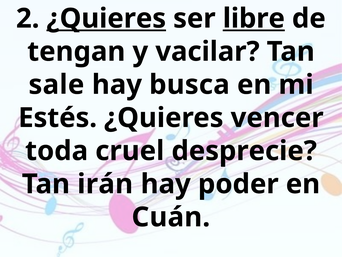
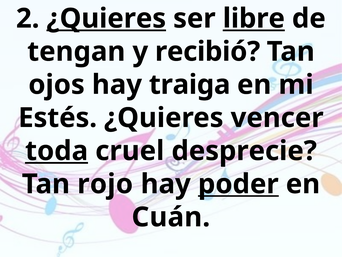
vacilar: vacilar -> recibió (208, 52)
sale: sale -> ojos (57, 85)
busca: busca -> traiga (190, 85)
toda underline: none -> present (57, 151)
irán: irán -> rojo (105, 184)
poder underline: none -> present (238, 184)
